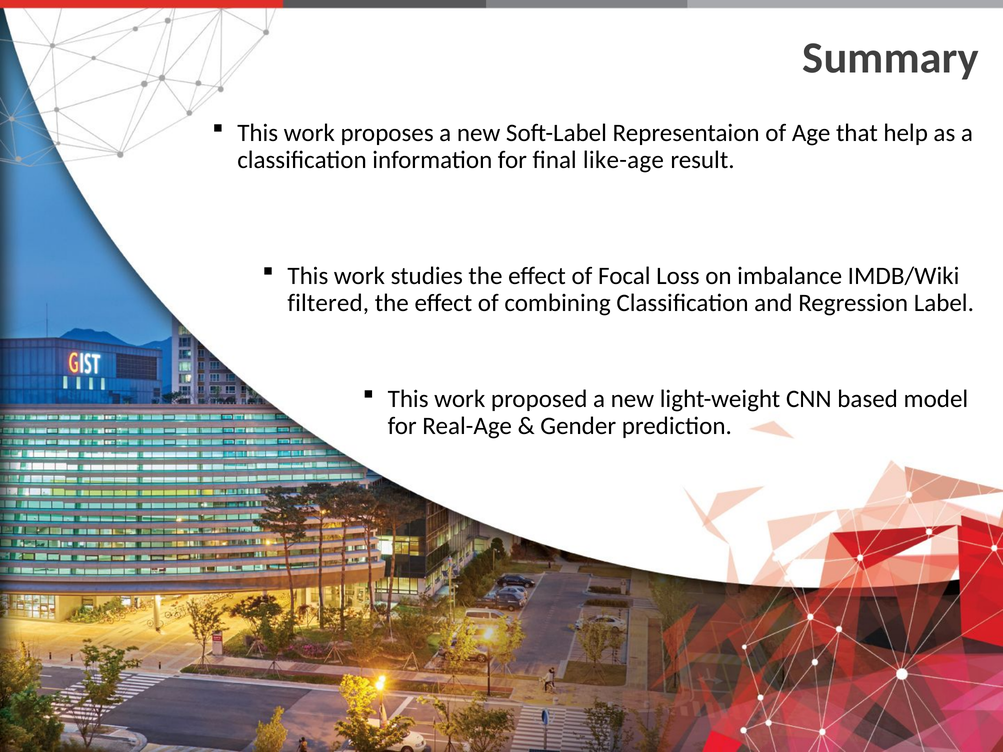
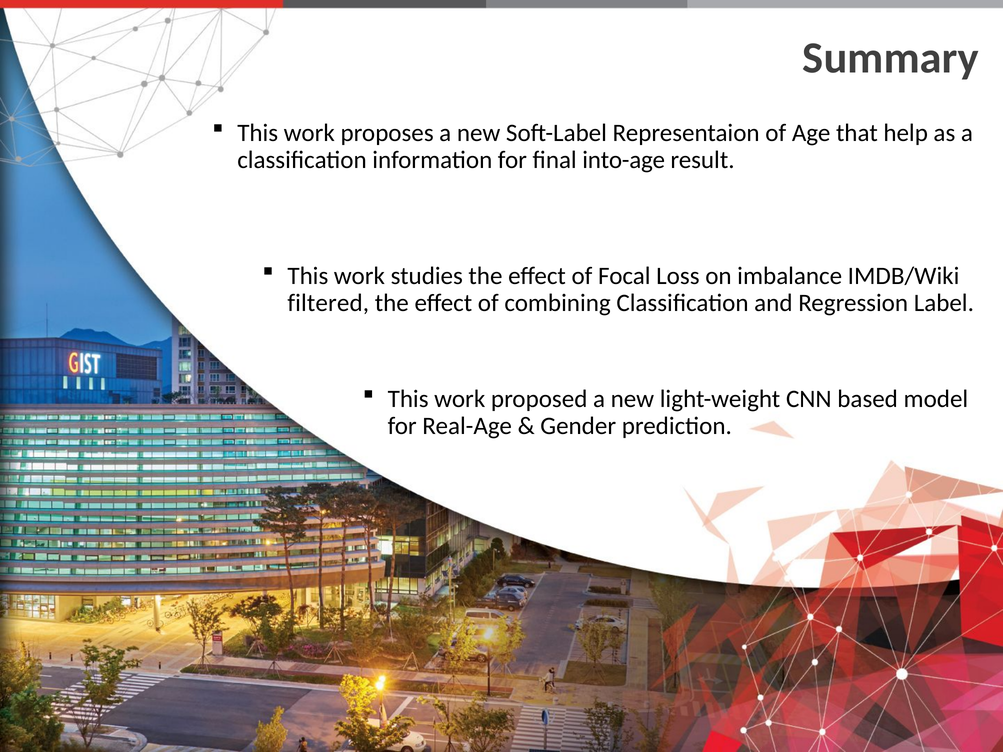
like-age: like-age -> into-age (624, 160)
